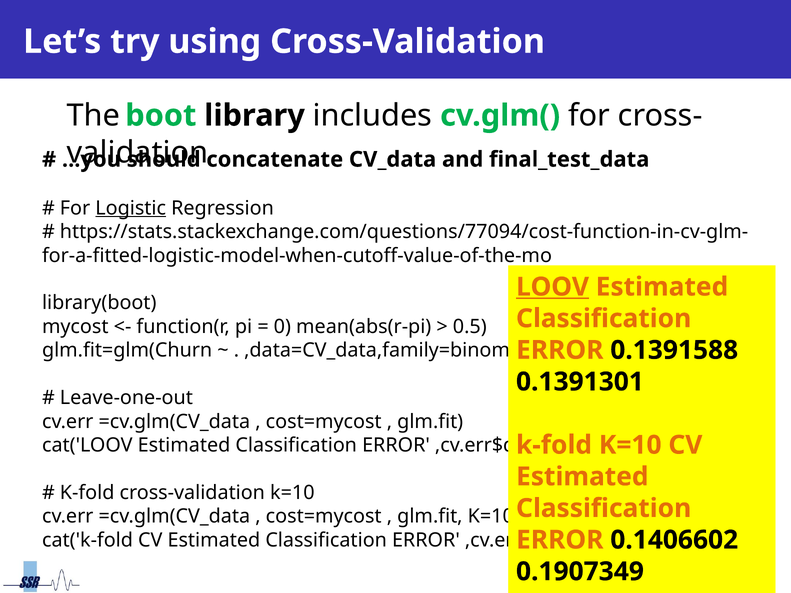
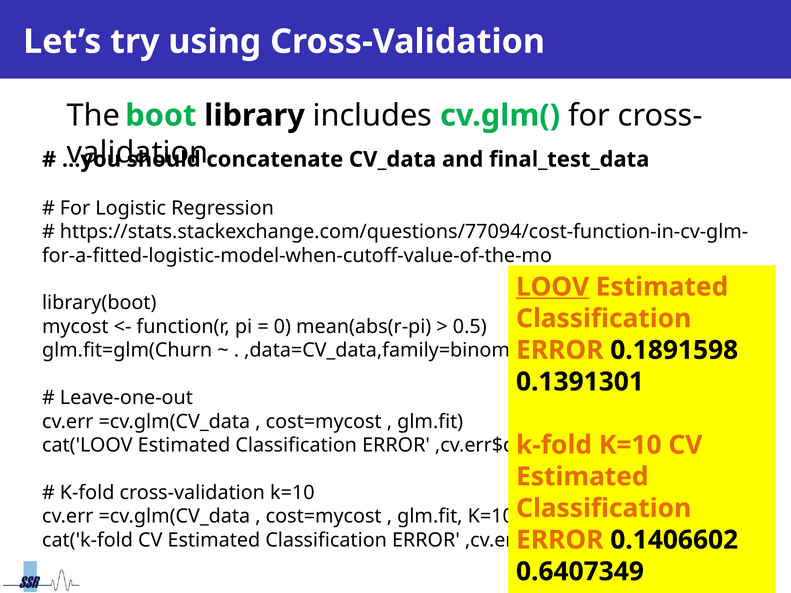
Logistic underline: present -> none (131, 208)
0.1391588: 0.1391588 -> 0.1891598 (674, 350)
0.1907349: 0.1907349 -> 0.6407349 (580, 572)
